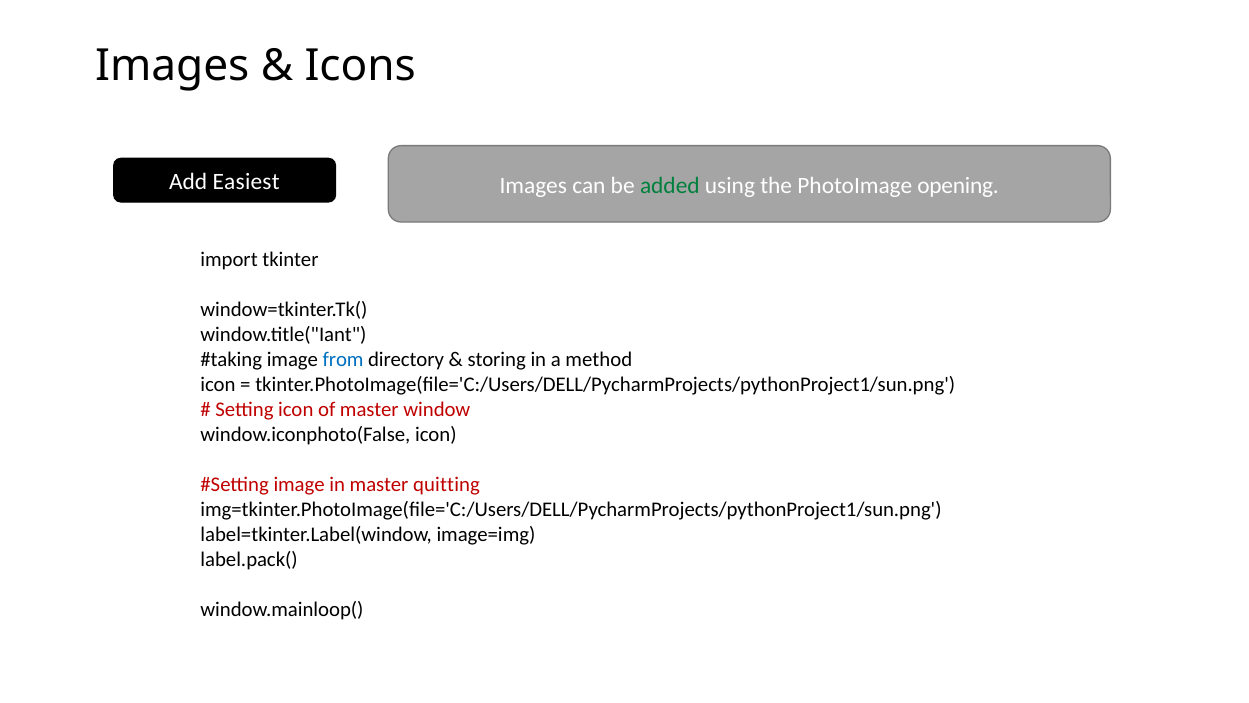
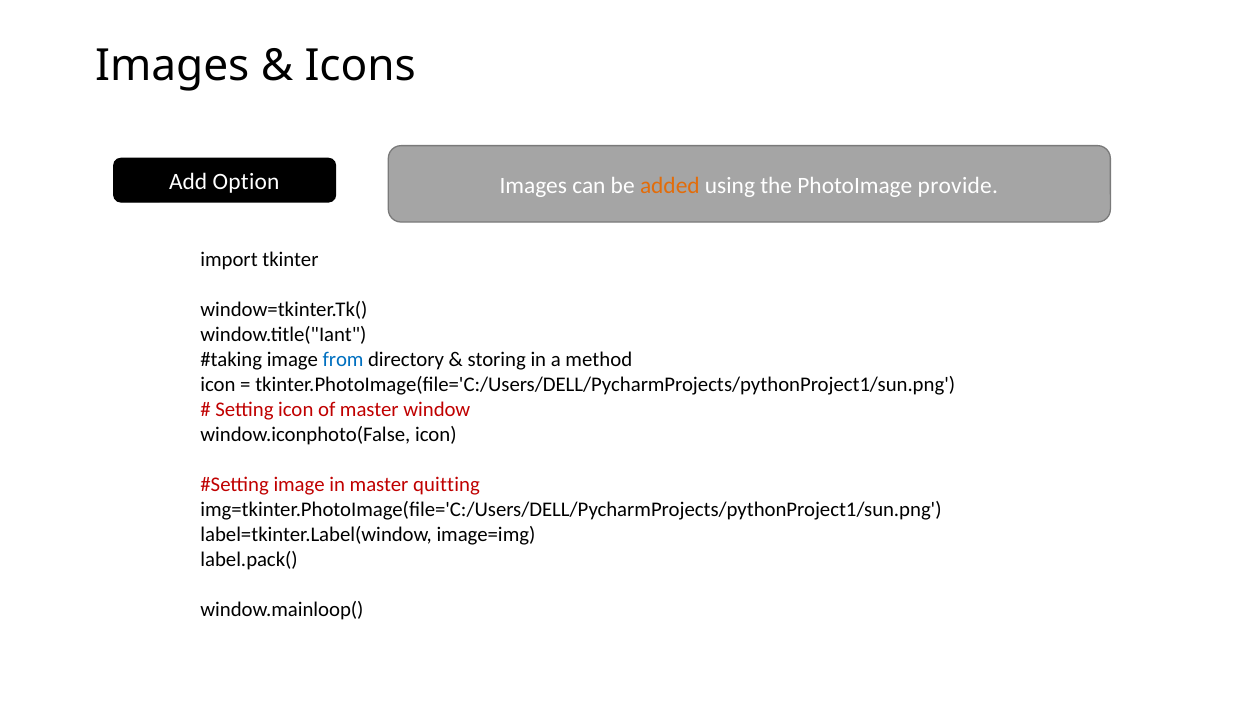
Easiest: Easiest -> Option (246, 182)
added colour: green -> orange (670, 185)
opening: opening -> provide (958, 185)
